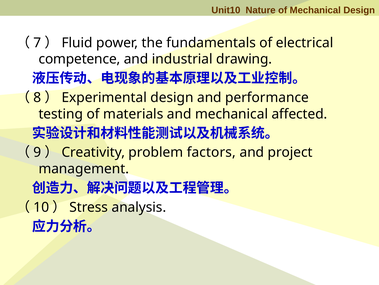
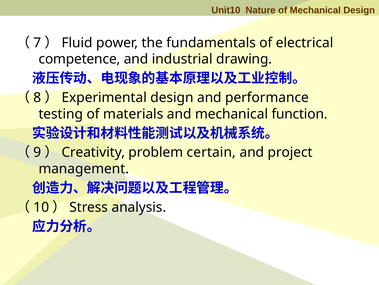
affected: affected -> function (300, 114)
factors: factors -> certain (211, 152)
